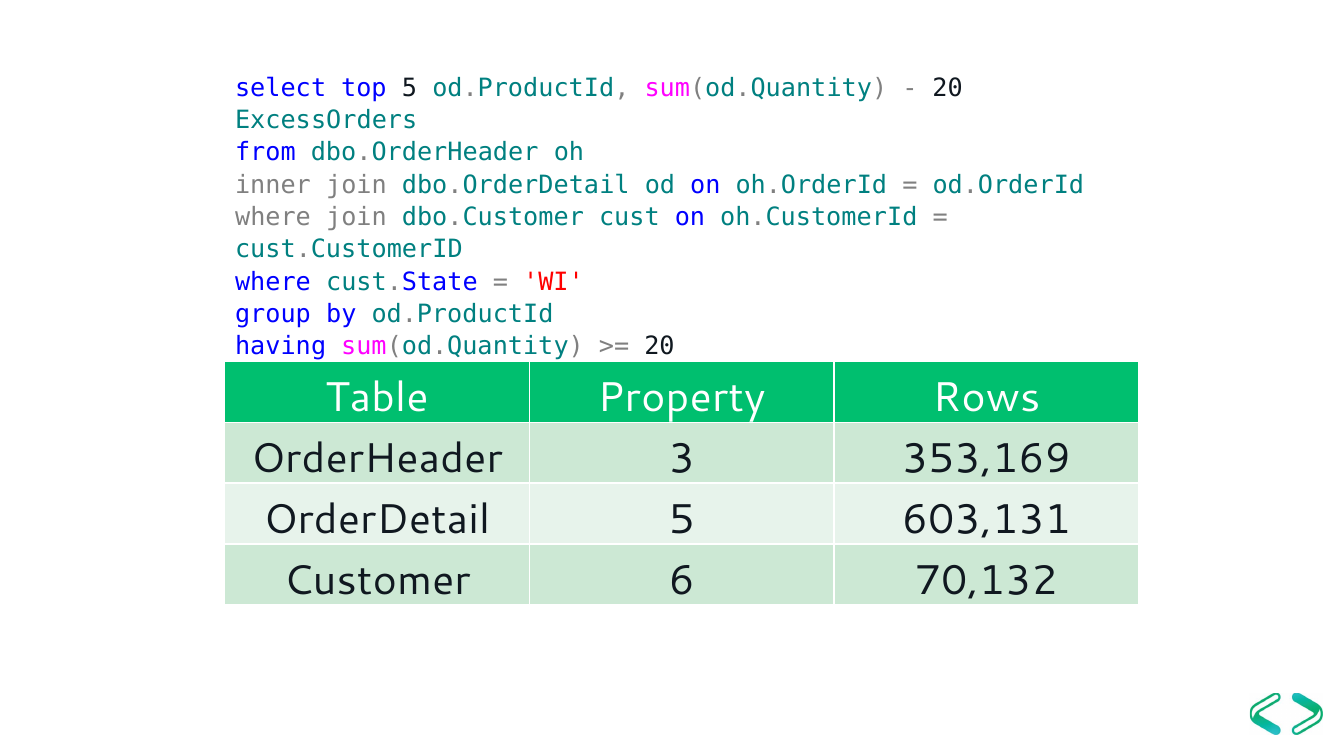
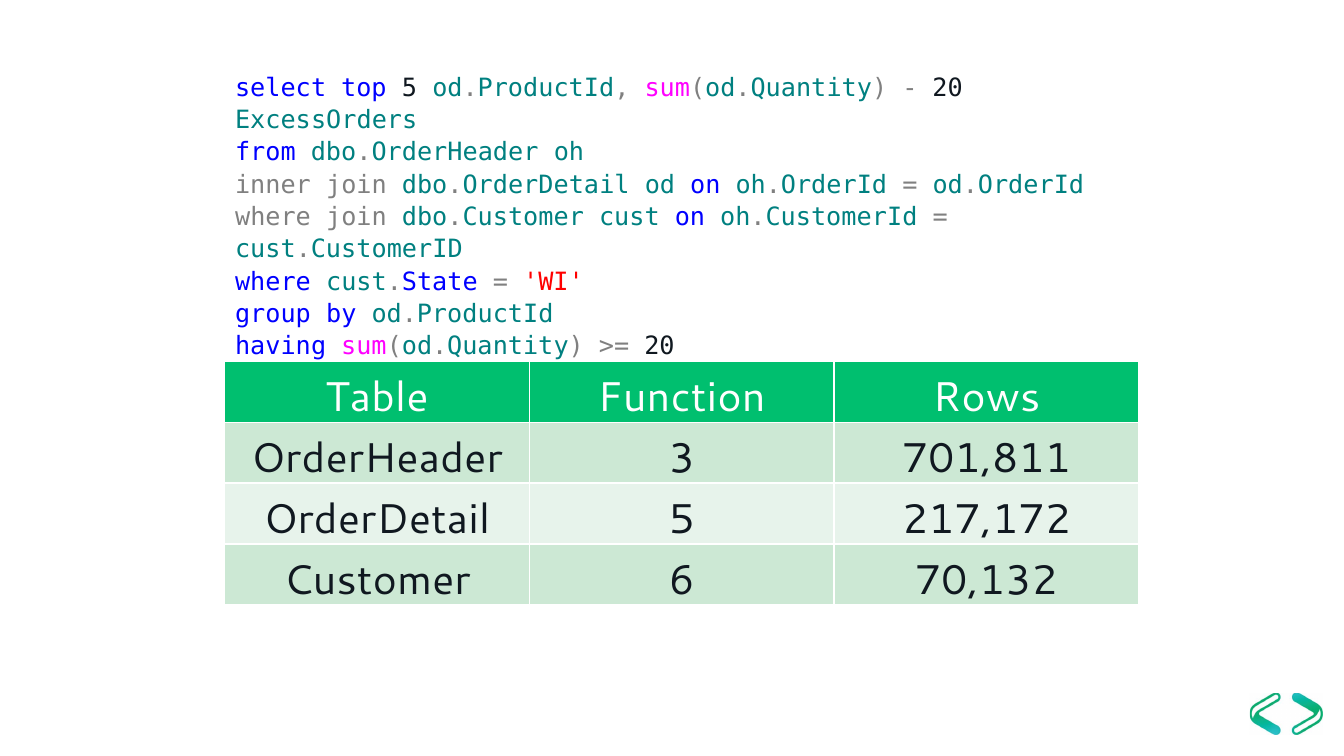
Property: Property -> Function (682, 398)
353,169: 353,169 -> 701,811 (986, 459)
603,131: 603,131 -> 217,172 (986, 520)
